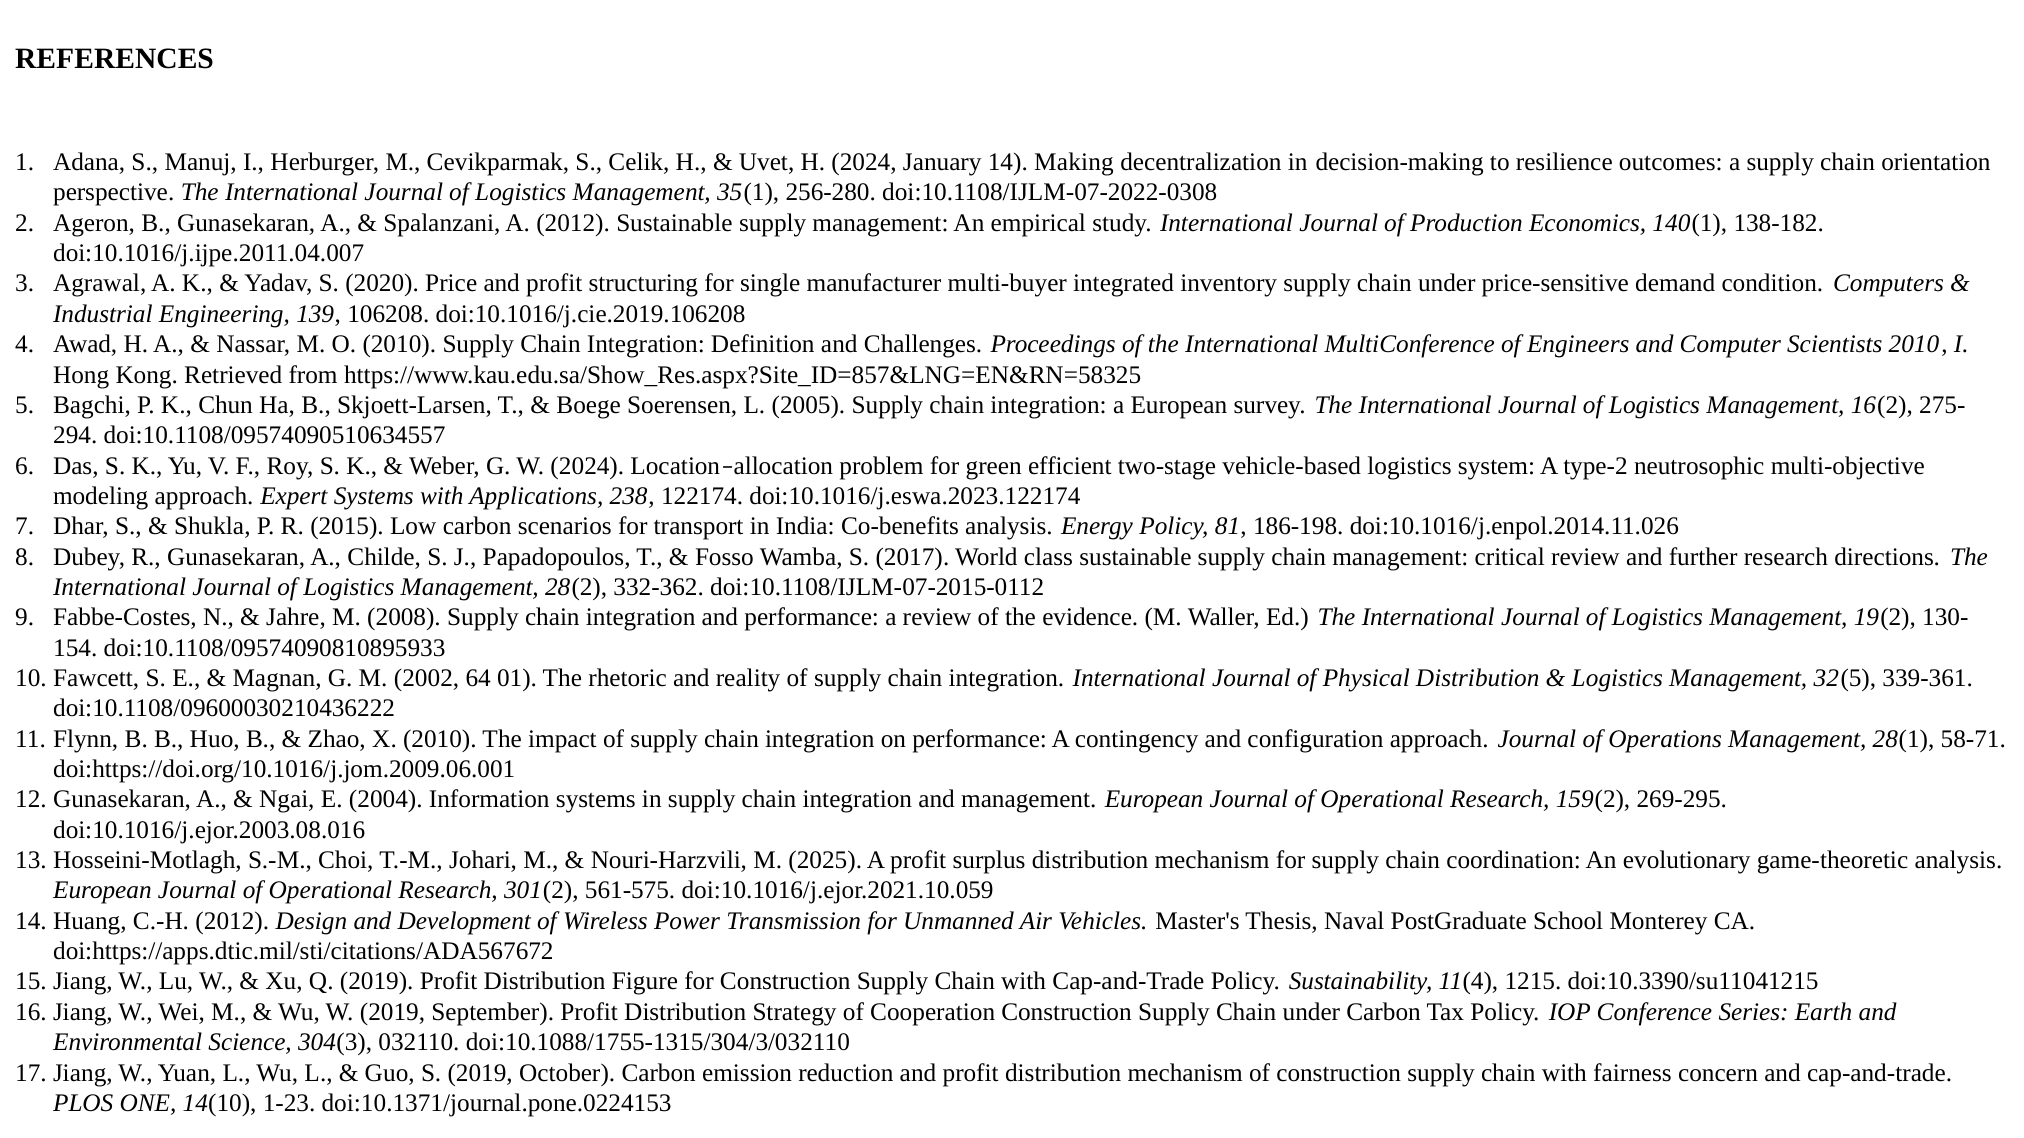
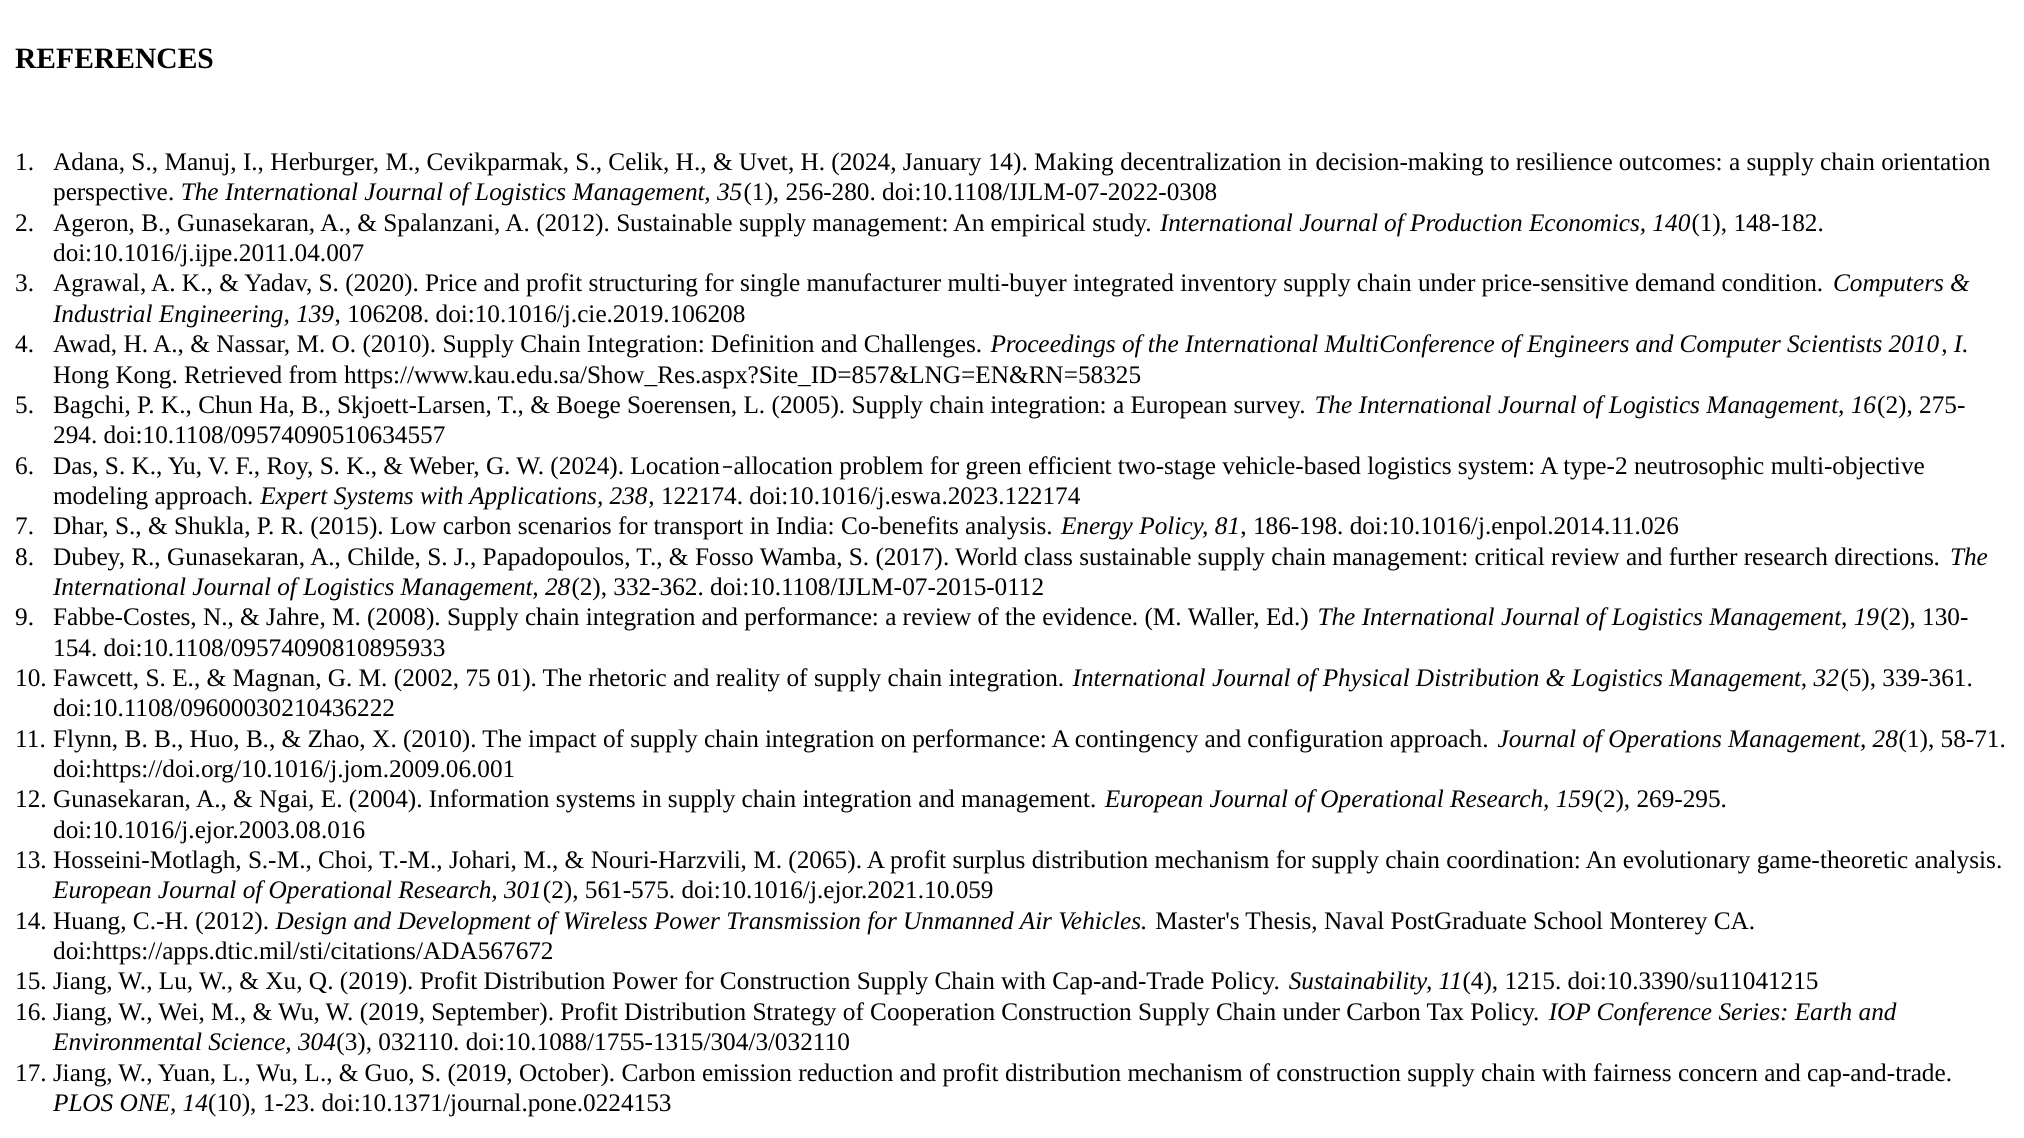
138-182: 138-182 -> 148-182 (1779, 223)
64: 64 -> 75 (478, 678)
2025: 2025 -> 2065 (825, 861)
Distribution Figure: Figure -> Power (645, 982)
